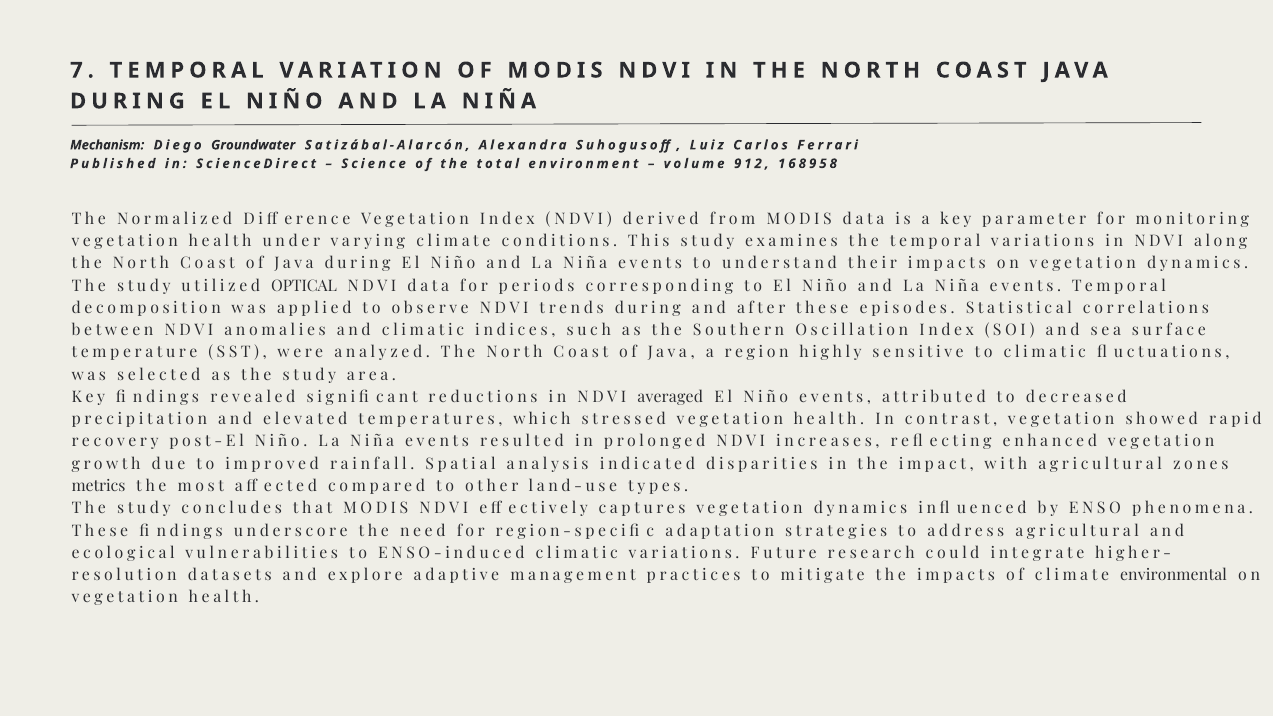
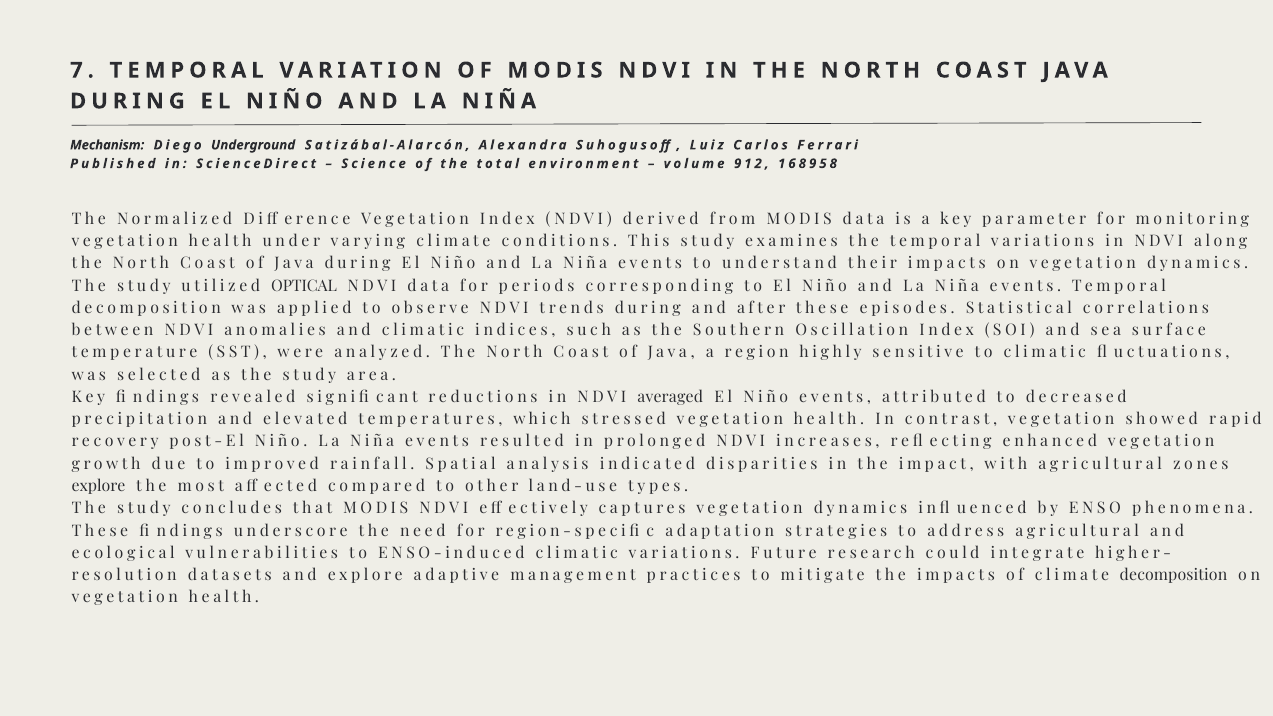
Groundwater: Groundwater -> Underground (253, 145)
metrics: metrics -> explore (99, 486)
climate environmental: environmental -> decomposition (1174, 575)
